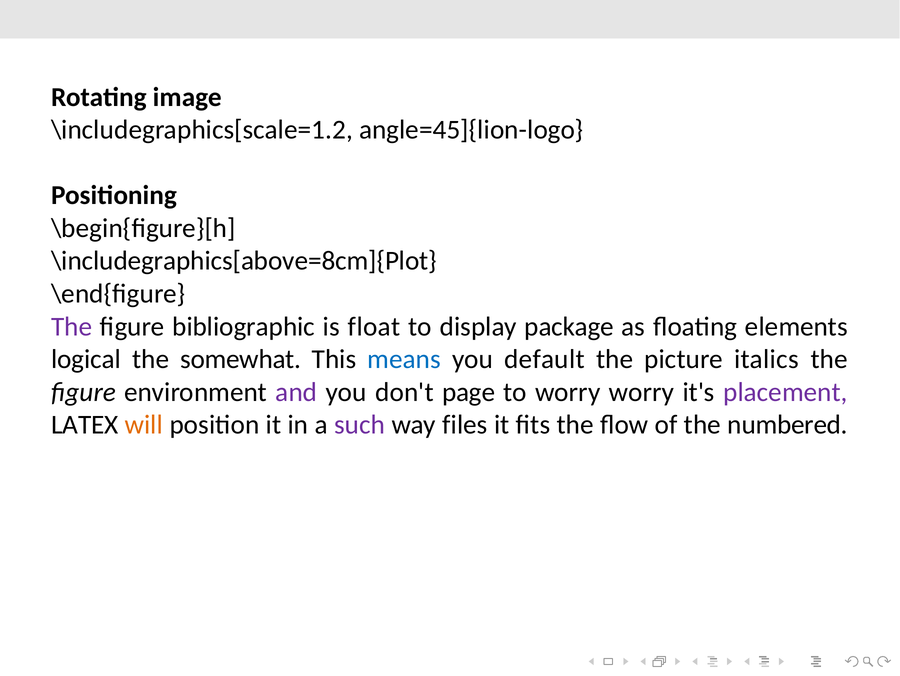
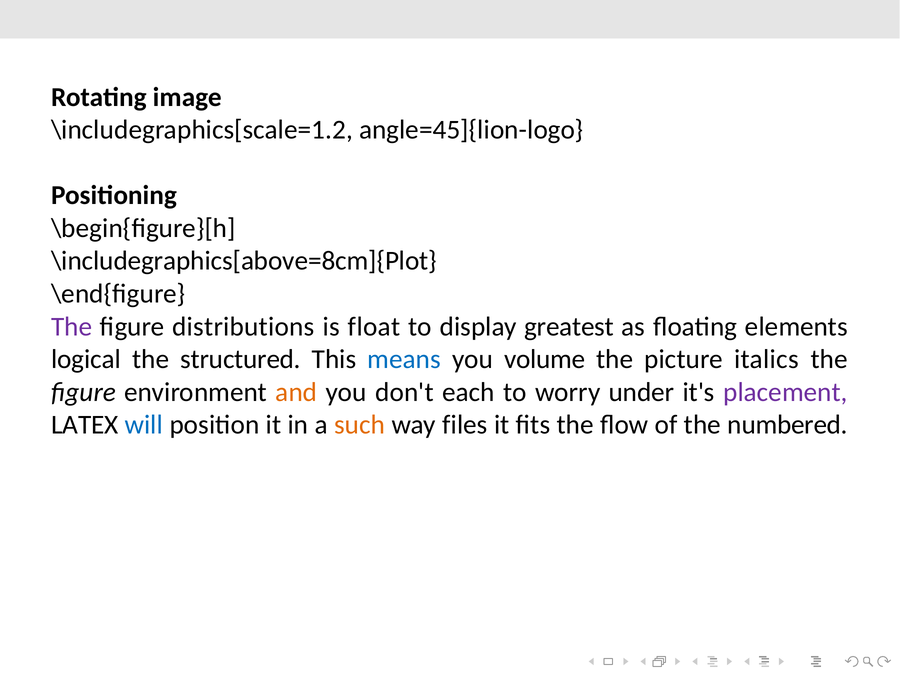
bibliographic: bibliographic -> distributions (243, 326)
package: package -> greatest (569, 326)
somewhat: somewhat -> structured (241, 359)
default: default -> volume (545, 359)
and colour: purple -> orange (296, 392)
page: page -> each (468, 392)
worry worry: worry -> under (641, 392)
will colour: orange -> blue (144, 425)
such colour: purple -> orange (360, 425)
